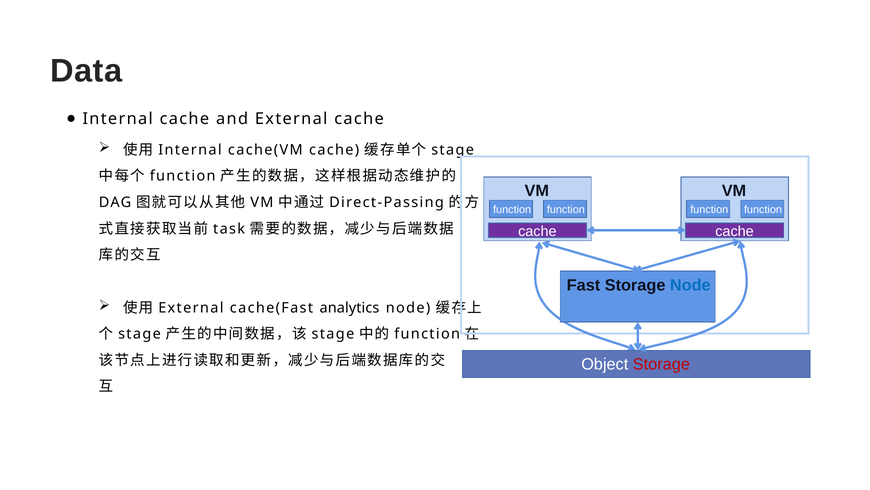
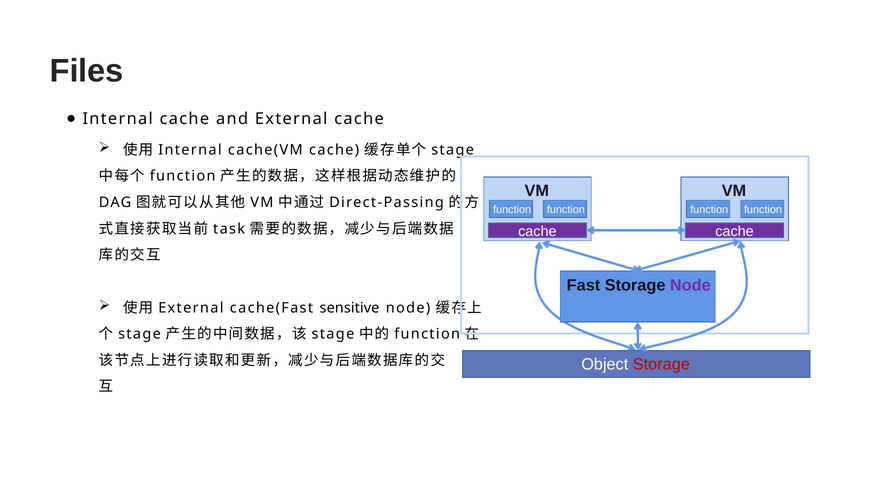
Data: Data -> Files (87, 71)
Node colour: blue -> purple (690, 285)
analytics: analytics -> sensitive (350, 307)
